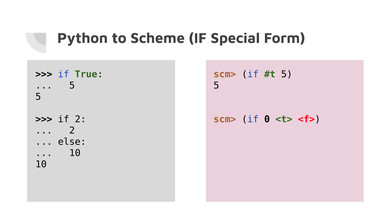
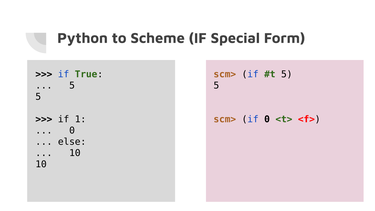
if 2: 2 -> 1 (80, 119)
2: 2 -> 0 (72, 131)
